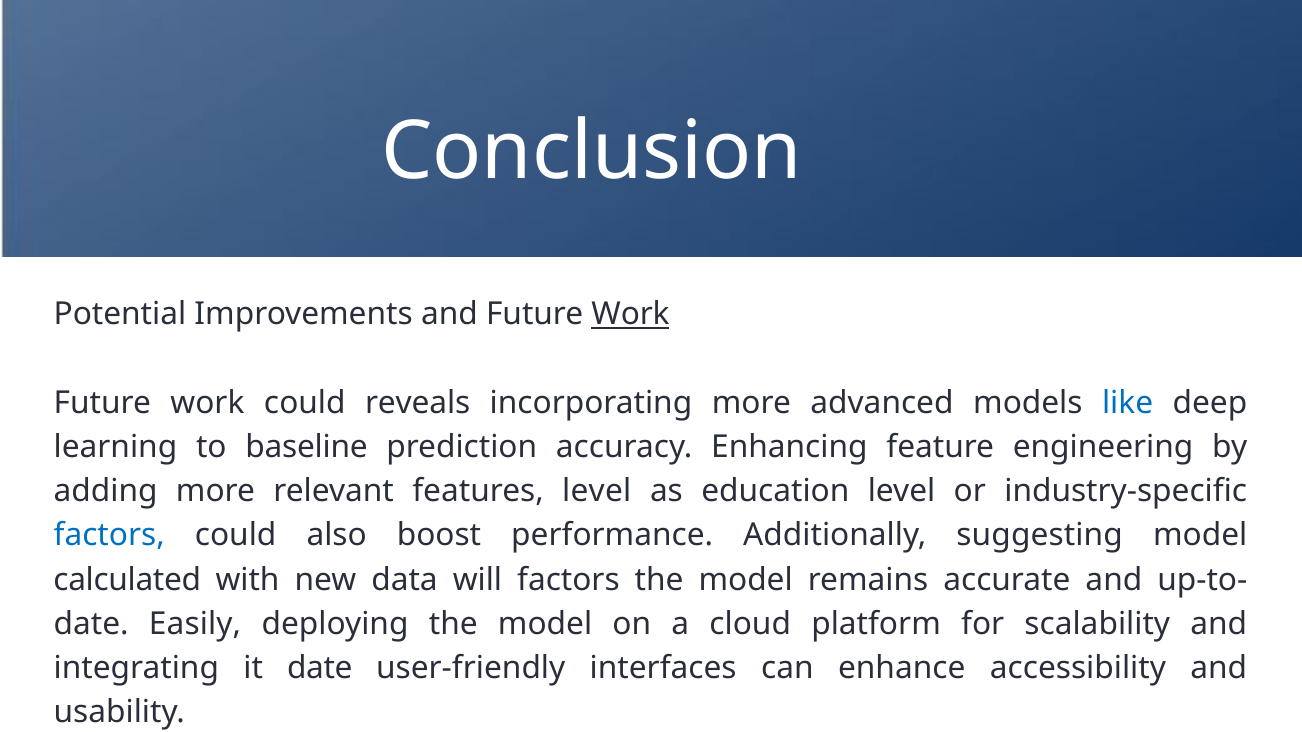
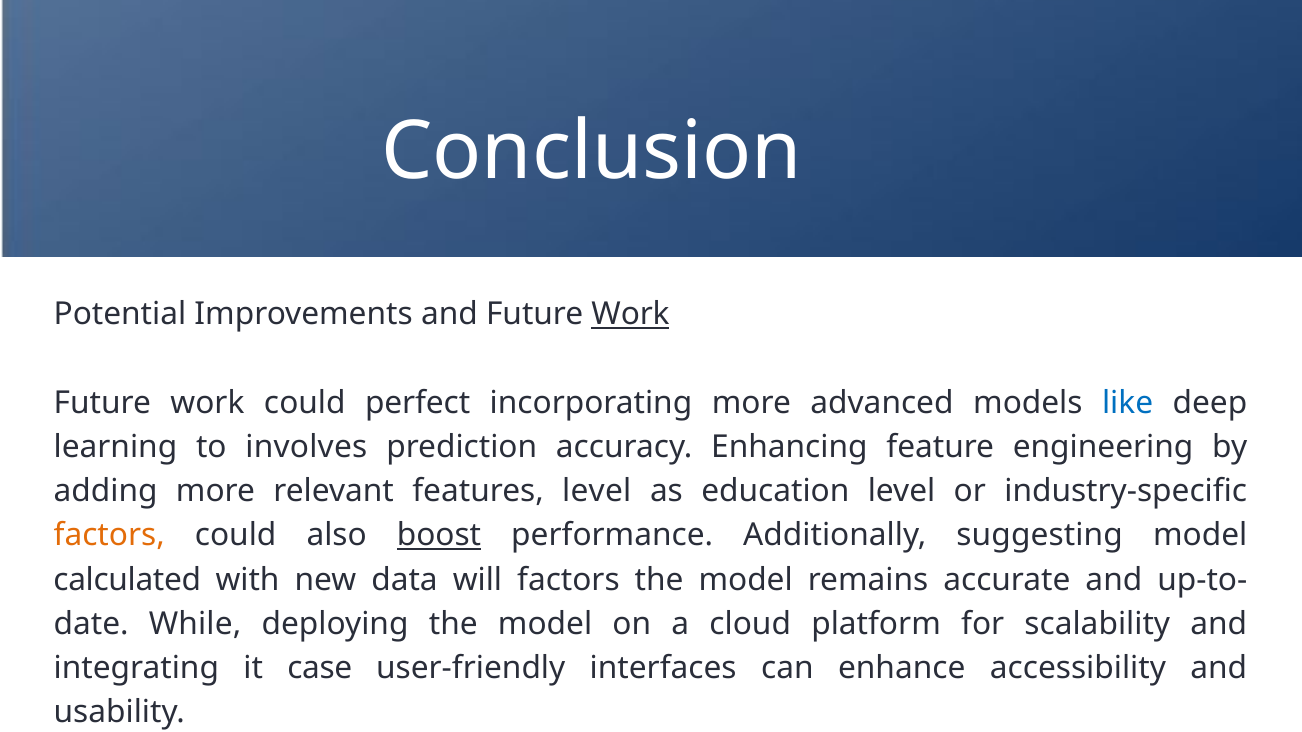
reveals: reveals -> perfect (418, 403)
baseline: baseline -> involves (306, 447)
factors colour: blue -> orange (109, 536)
boost underline: none -> present (439, 536)
Easily: Easily -> While (195, 624)
it date: date -> case (320, 669)
